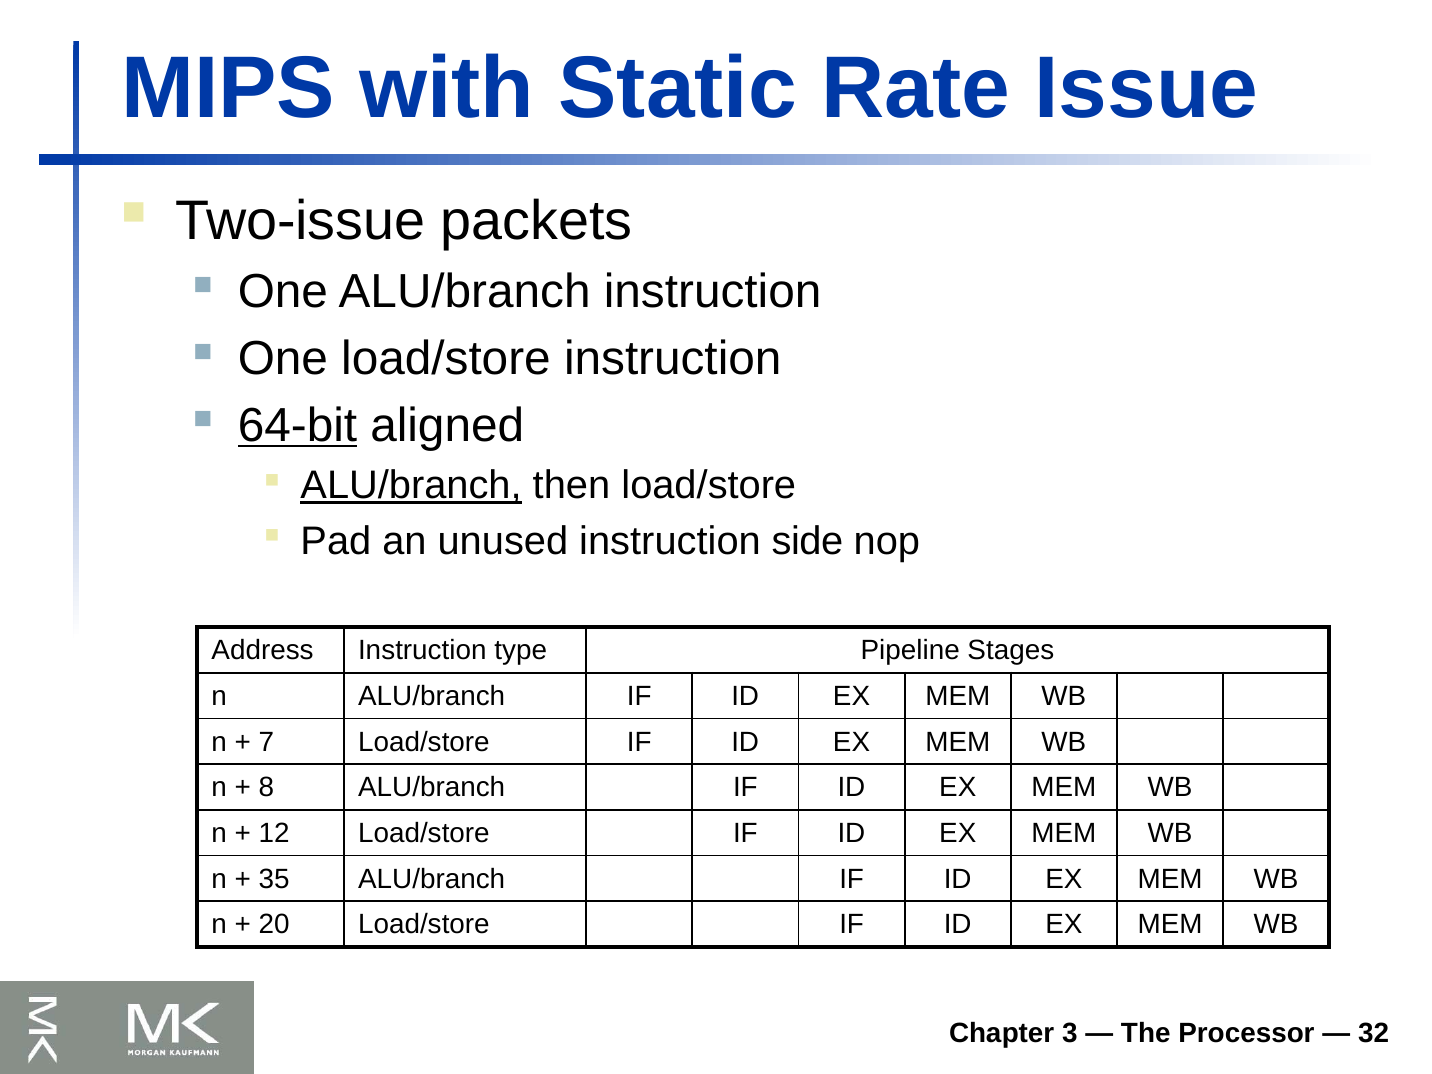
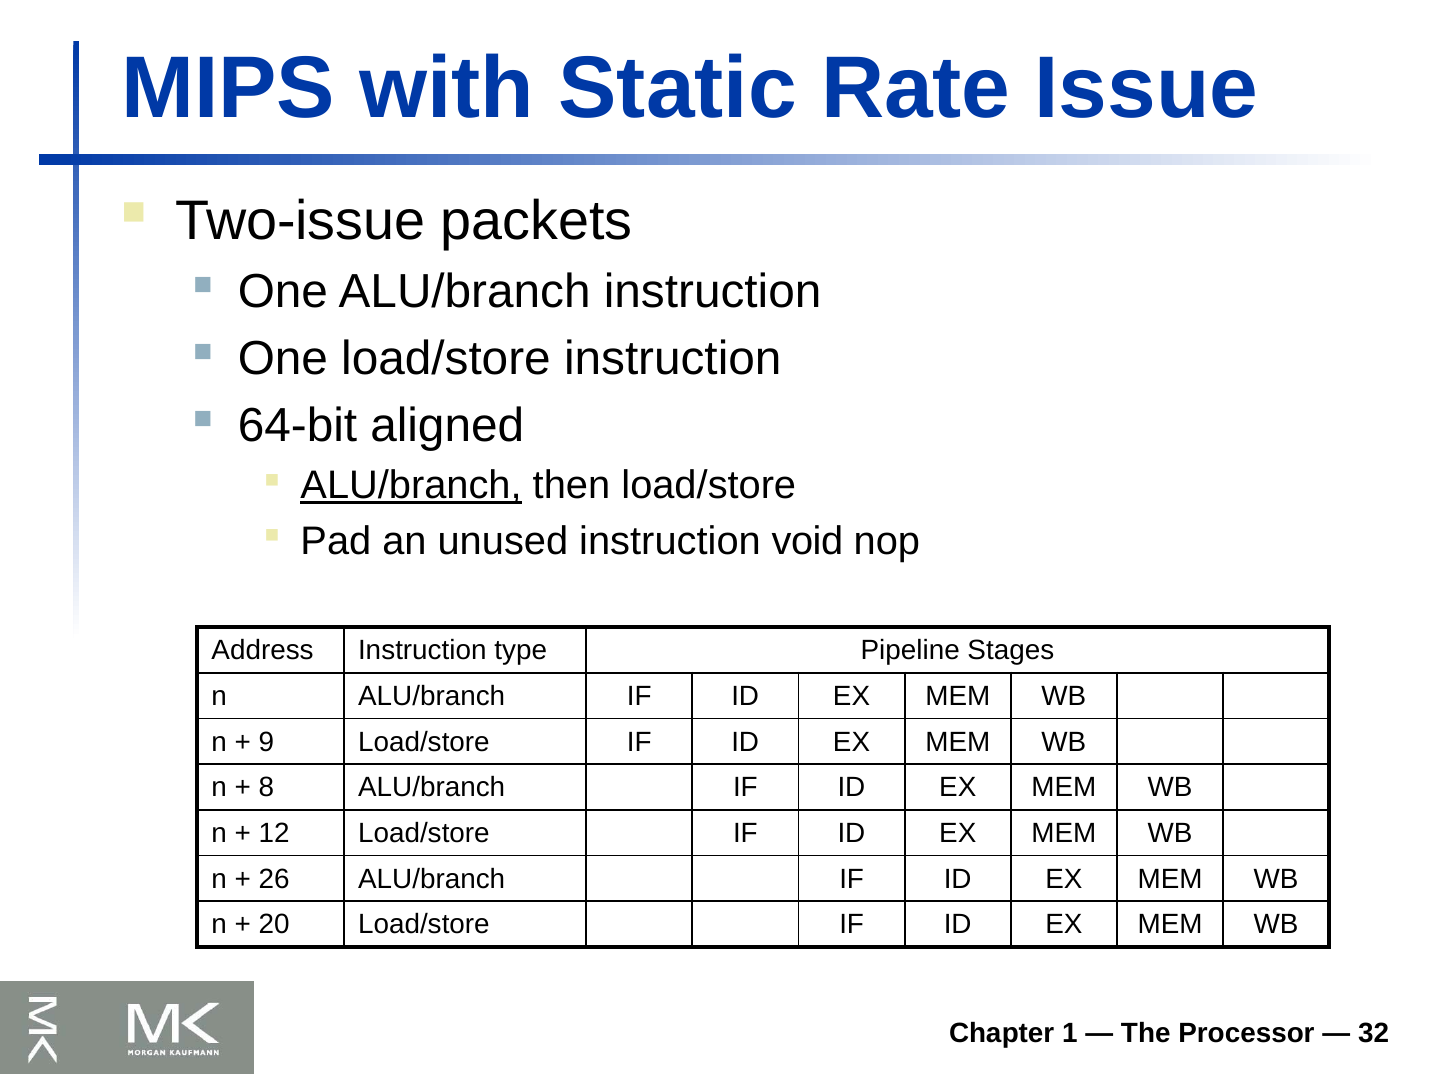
64-bit underline: present -> none (297, 425)
side: side -> void (807, 541)
7: 7 -> 9 (266, 742)
35: 35 -> 26 (274, 879)
3: 3 -> 1 (1070, 1034)
